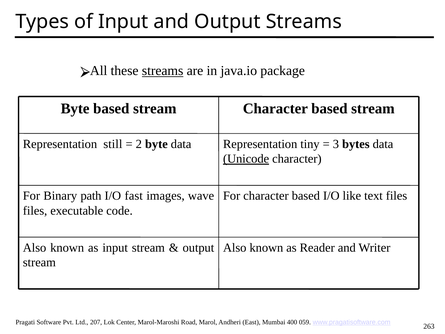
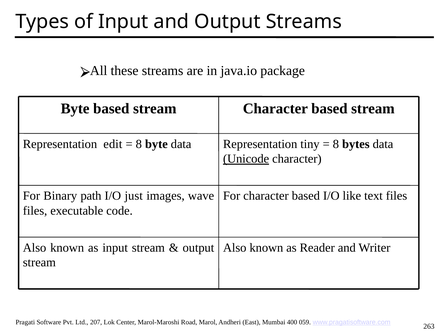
streams underline: present -> none (163, 71)
still: still -> edit (113, 144)
2: 2 -> 8 (139, 144)
3: 3 -> 8 (336, 144)
fast: fast -> just (134, 196)
